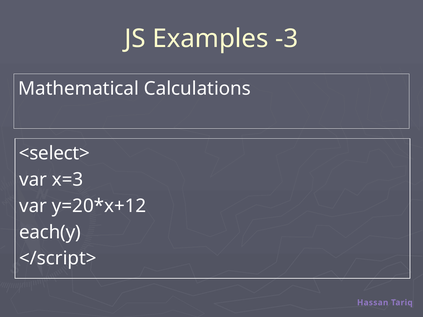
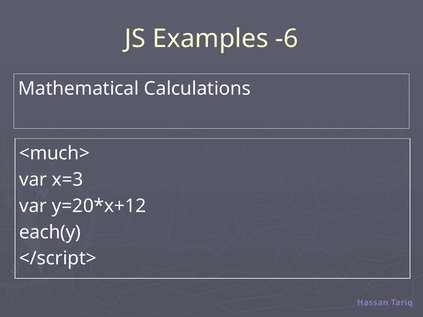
-3: -3 -> -6 (287, 39)
<select>: <select> -> <much> (54, 153)
